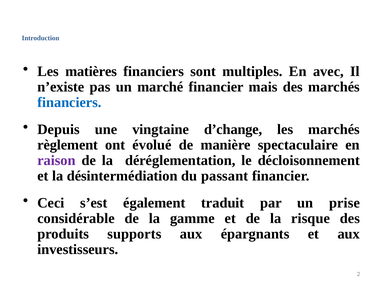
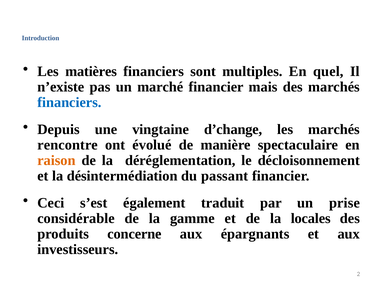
avec: avec -> quel (328, 71)
règlement: règlement -> rencontre (68, 145)
raison colour: purple -> orange (56, 161)
risque: risque -> locales (311, 219)
supports: supports -> concerne (134, 234)
